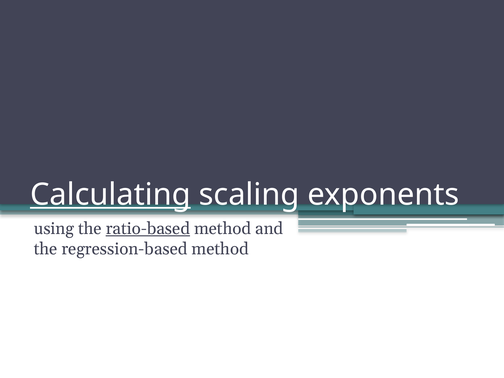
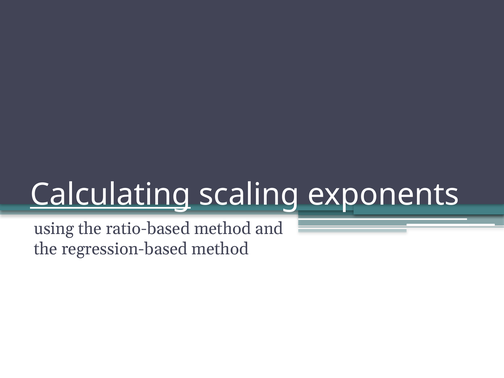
ratio-based underline: present -> none (148, 229)
